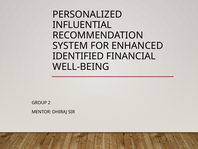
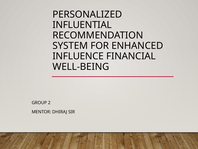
IDENTIFIED: IDENTIFIED -> INFLUENCE (78, 56)
